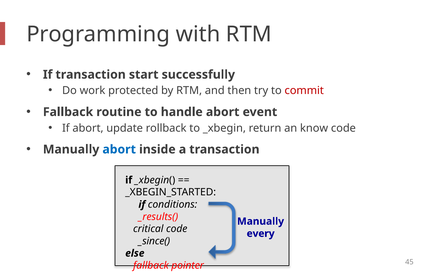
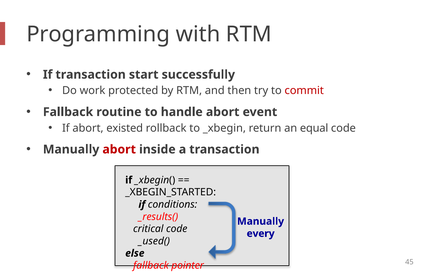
update: update -> existed (125, 128)
know: know -> equal (314, 128)
abort colour: blue -> red (119, 149)
_since(: _since( -> _used( (154, 241)
